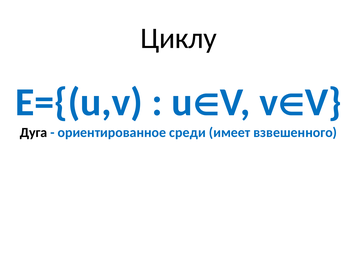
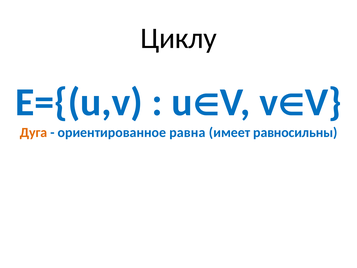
Дуга colour: black -> orange (34, 132)
среди: среди -> равна (187, 132)
взвешенного: взвешенного -> равносильны (295, 132)
